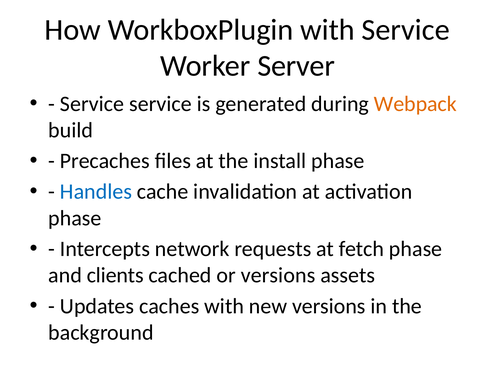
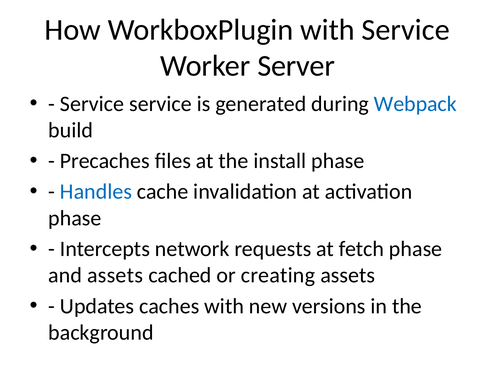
Webpack colour: orange -> blue (415, 104)
and clients: clients -> assets (115, 275)
or versions: versions -> creating (278, 275)
